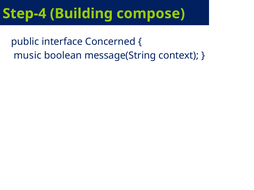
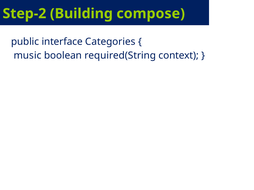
Step-4: Step-4 -> Step-2 (24, 14)
Concerned: Concerned -> Categories (110, 42)
message(String: message(String -> required(String (120, 56)
